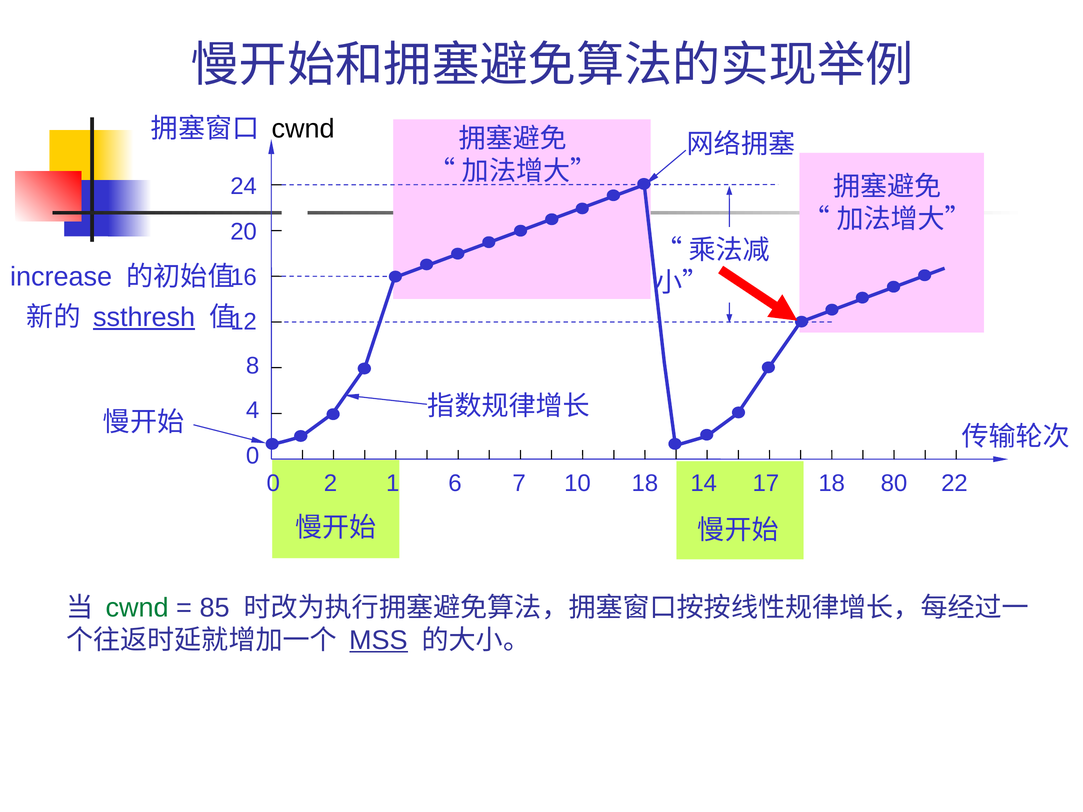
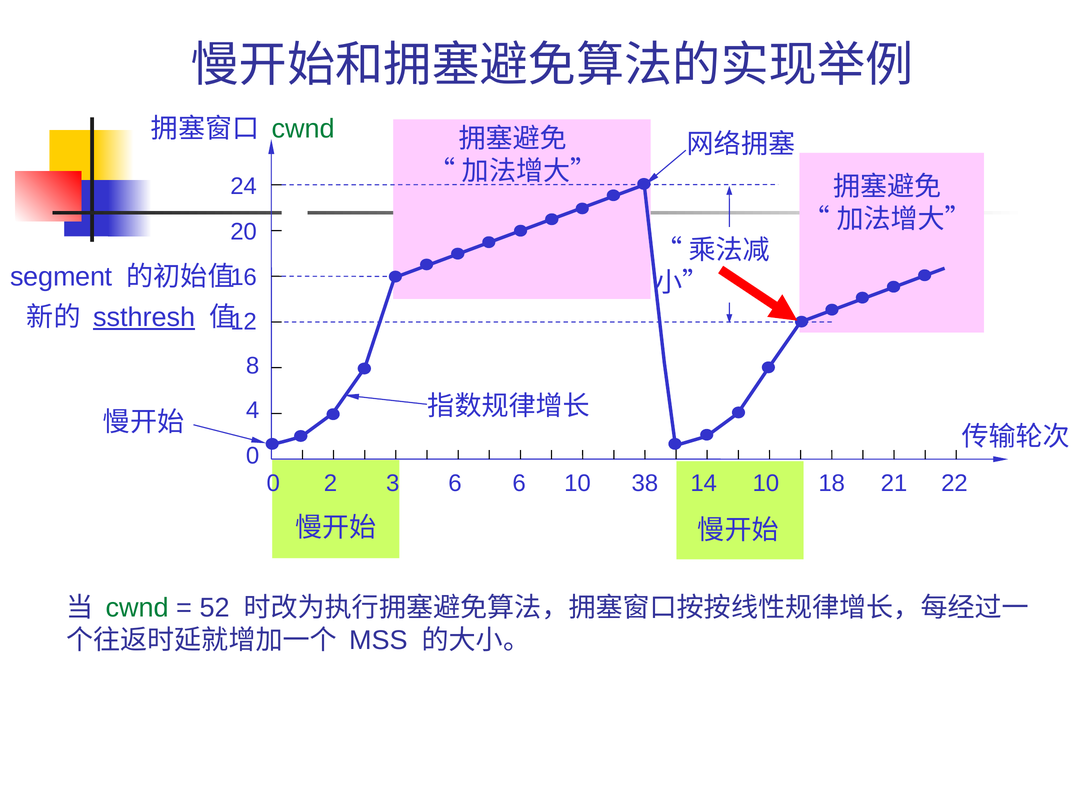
cwnd colour: black -> green (303, 129)
increase: increase -> segment (61, 277)
1: 1 -> 3 (393, 483)
6 7: 7 -> 6 (519, 483)
10 18: 18 -> 38 (645, 483)
14 17: 17 -> 10 (766, 483)
80: 80 -> 21 (894, 483)
85: 85 -> 52 (215, 608)
MSS underline: present -> none (379, 640)
